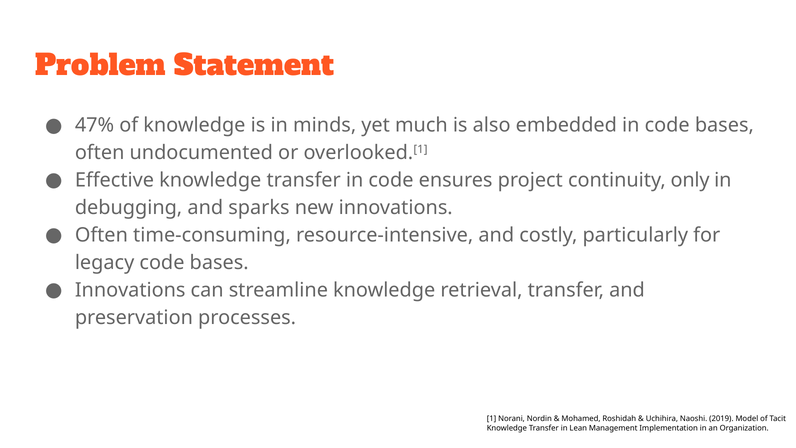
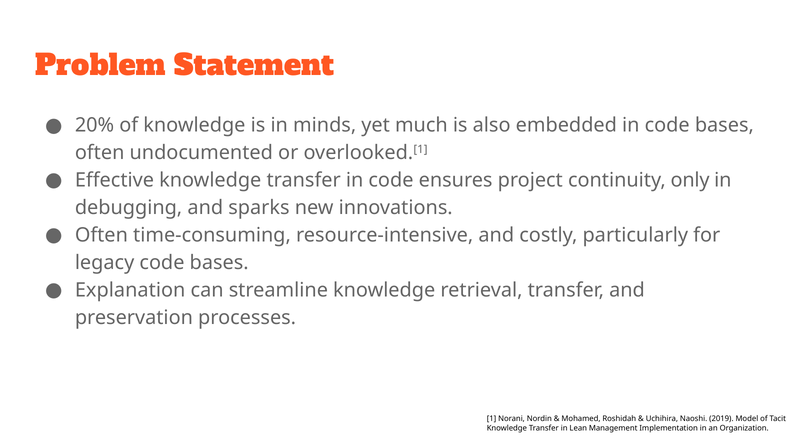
47%: 47% -> 20% (95, 125)
Innovations: Innovations -> Explanation (130, 290)
